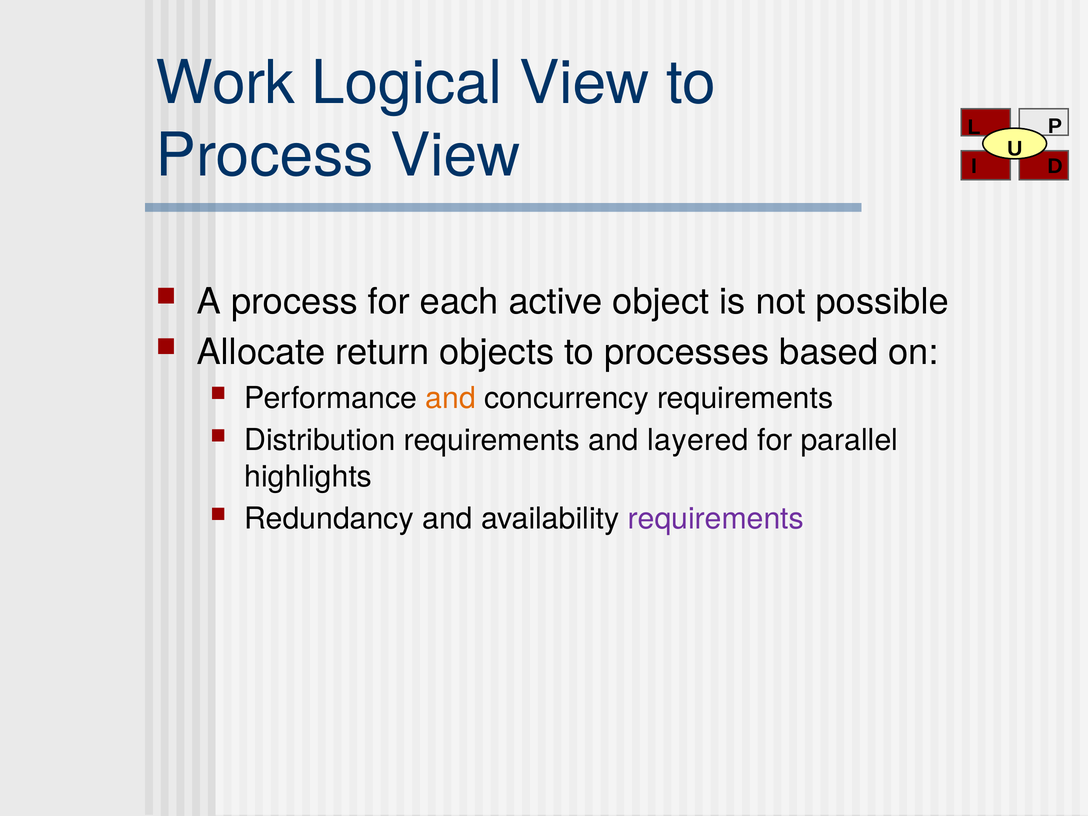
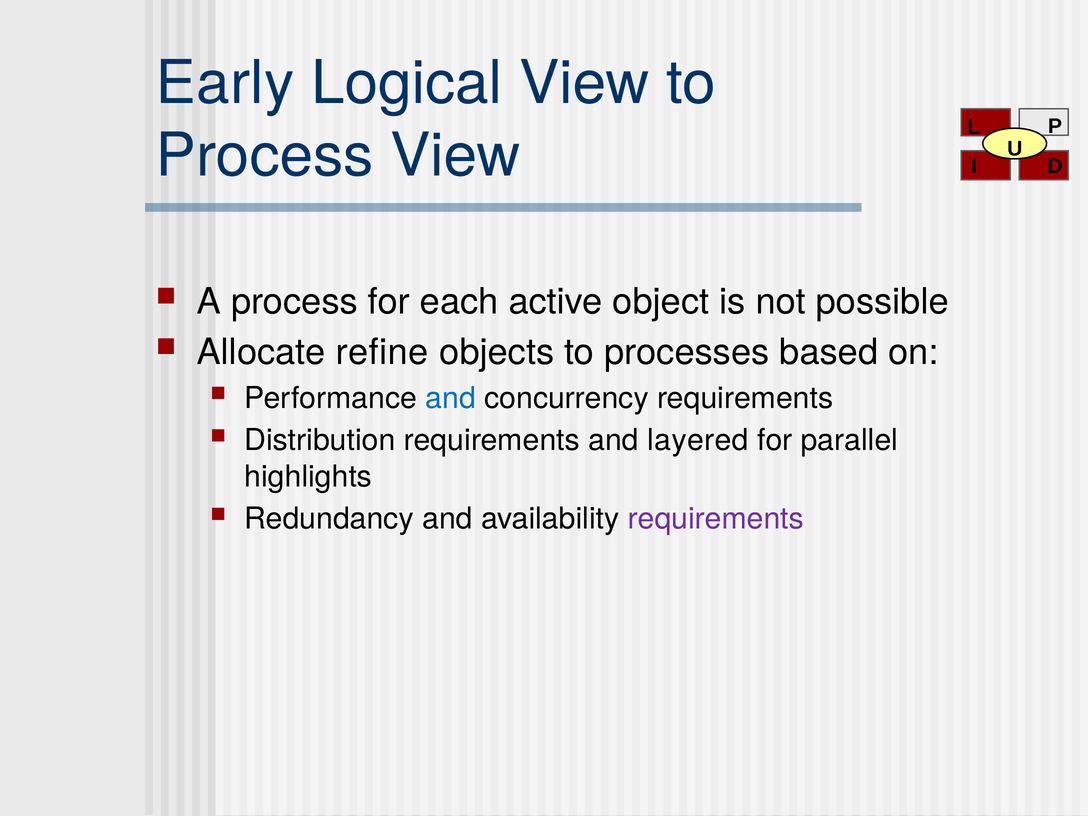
Work: Work -> Early (225, 83)
return: return -> refine (382, 353)
and colour: orange -> blue (451, 398)
